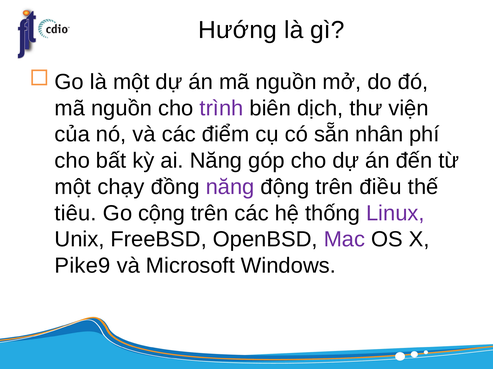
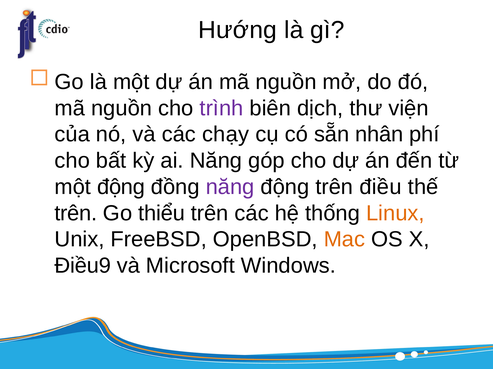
điểm: điểm -> chạy (226, 135)
một chạy: chạy -> động (121, 187)
tiêu: tiêu -> trên (76, 214)
cộng: cộng -> thiểu (162, 214)
Linux colour: purple -> orange (395, 214)
Mac colour: purple -> orange (344, 240)
Pike9: Pike9 -> Điều9 (83, 266)
